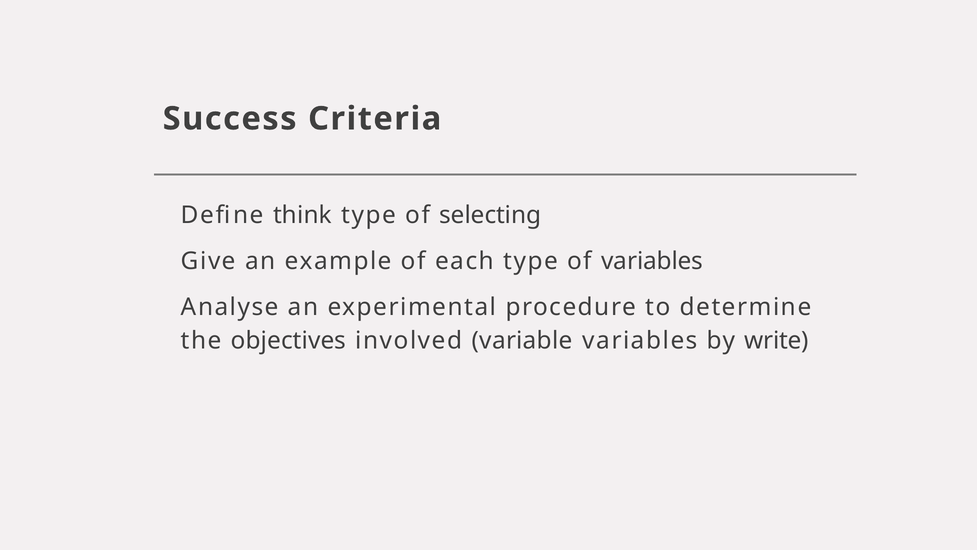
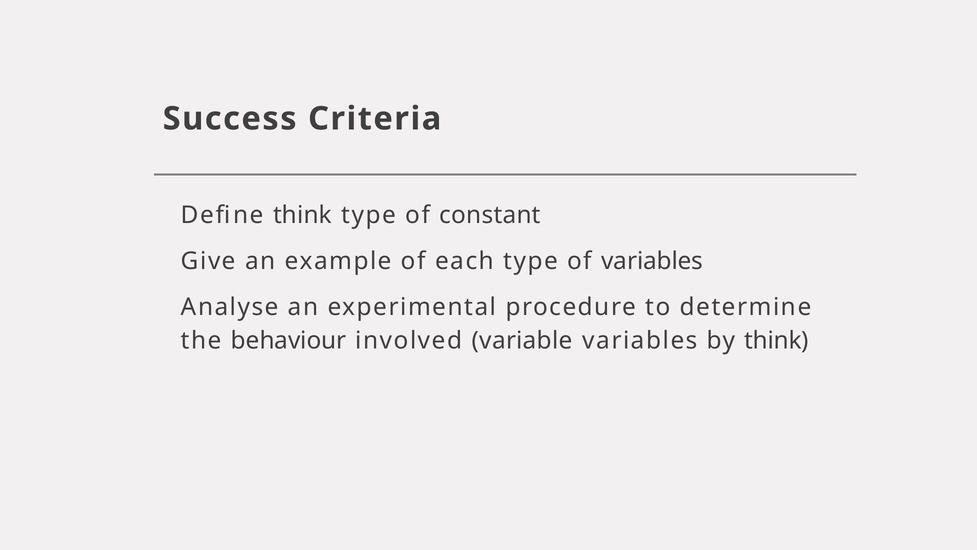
selecting: selecting -> constant (490, 215)
objectives: objectives -> behaviour (289, 340)
by write: write -> think (777, 340)
